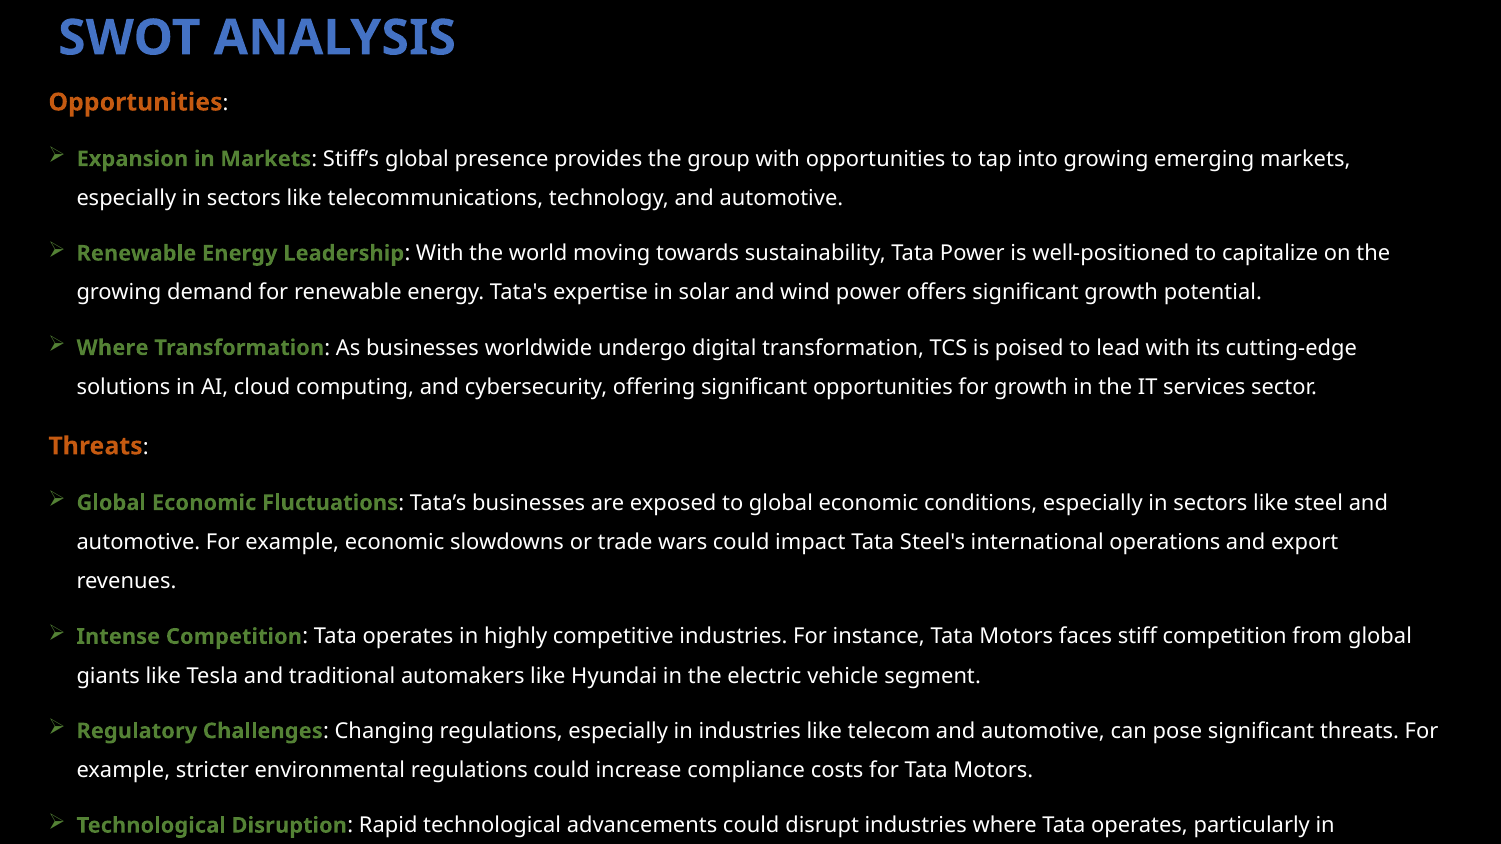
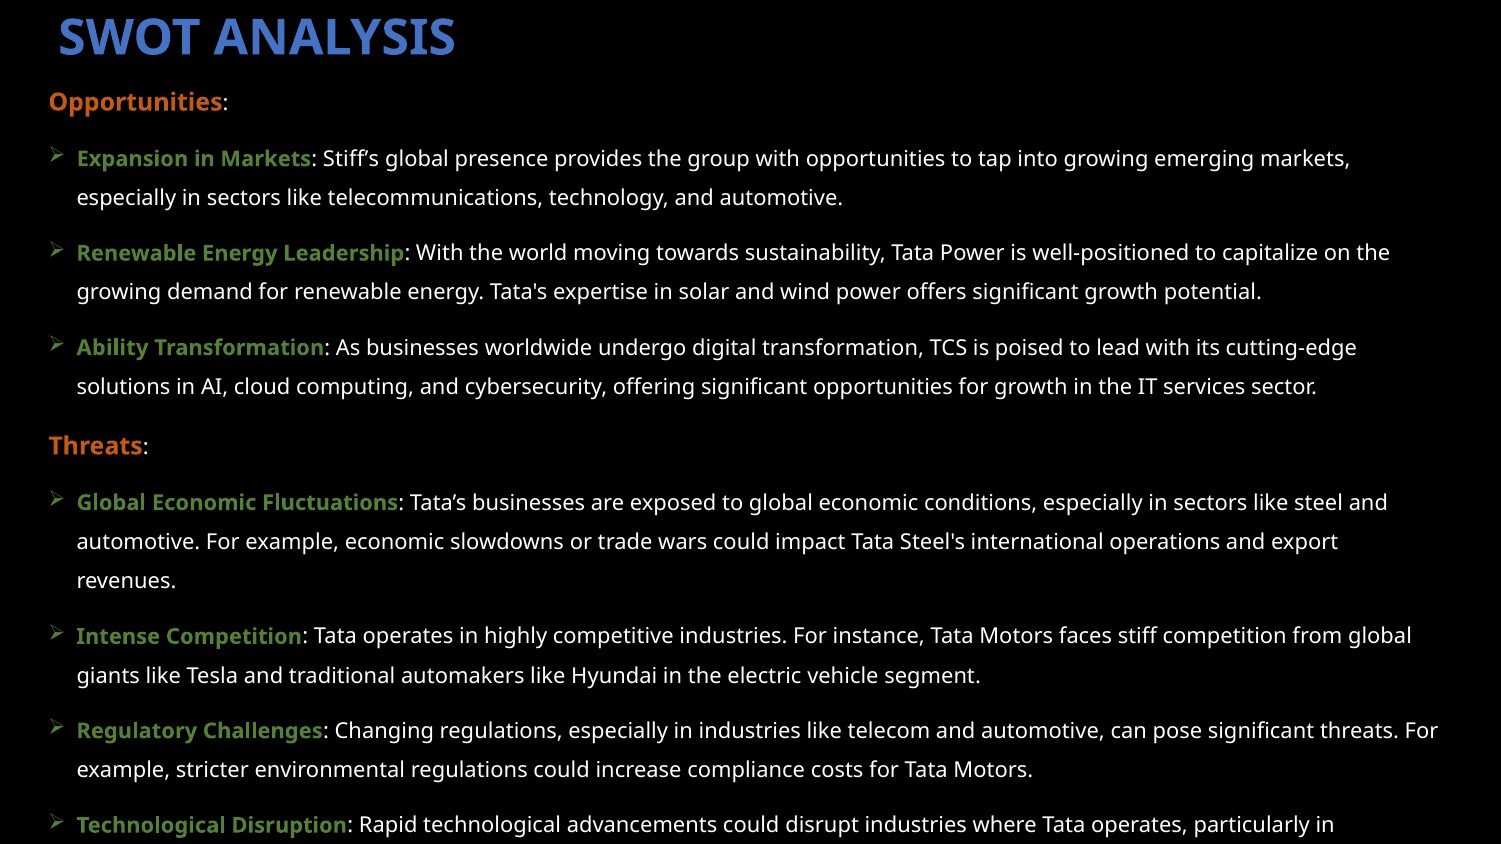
Where: Where -> Ability (112, 348)
